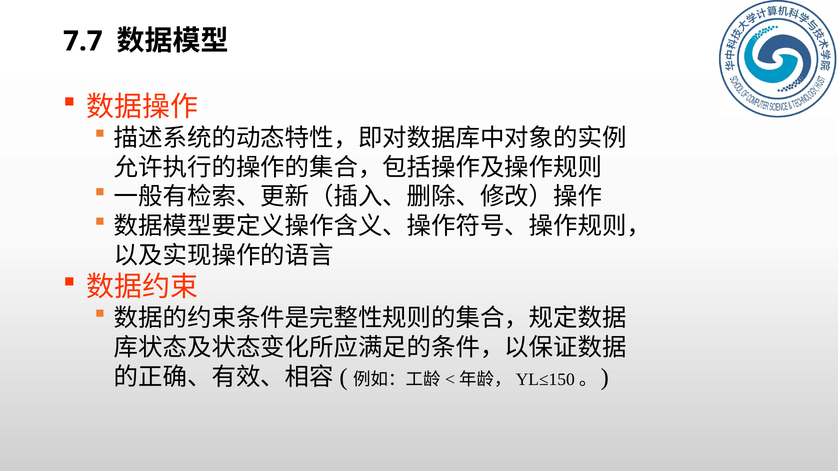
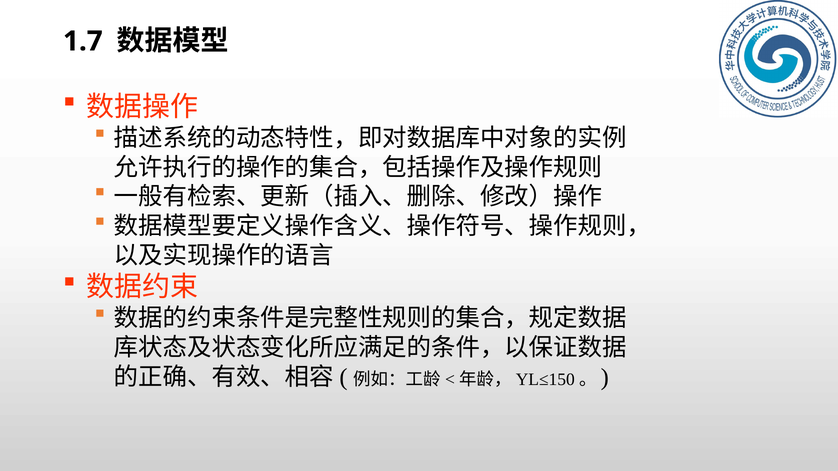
7.7: 7.7 -> 1.7 (83, 41)
